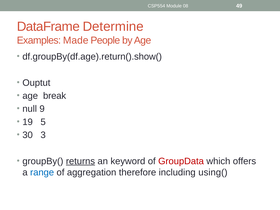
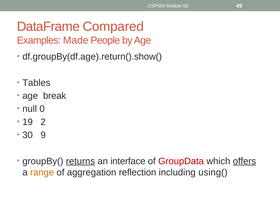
Determine: Determine -> Compared (113, 27)
Ouptut: Ouptut -> Tables (36, 83)
9: 9 -> 0 (42, 109)
5: 5 -> 2 (43, 122)
3: 3 -> 9 (43, 135)
keyword: keyword -> interface (128, 161)
offers underline: none -> present (244, 161)
range colour: blue -> orange (42, 172)
therefore: therefore -> reflection (138, 172)
